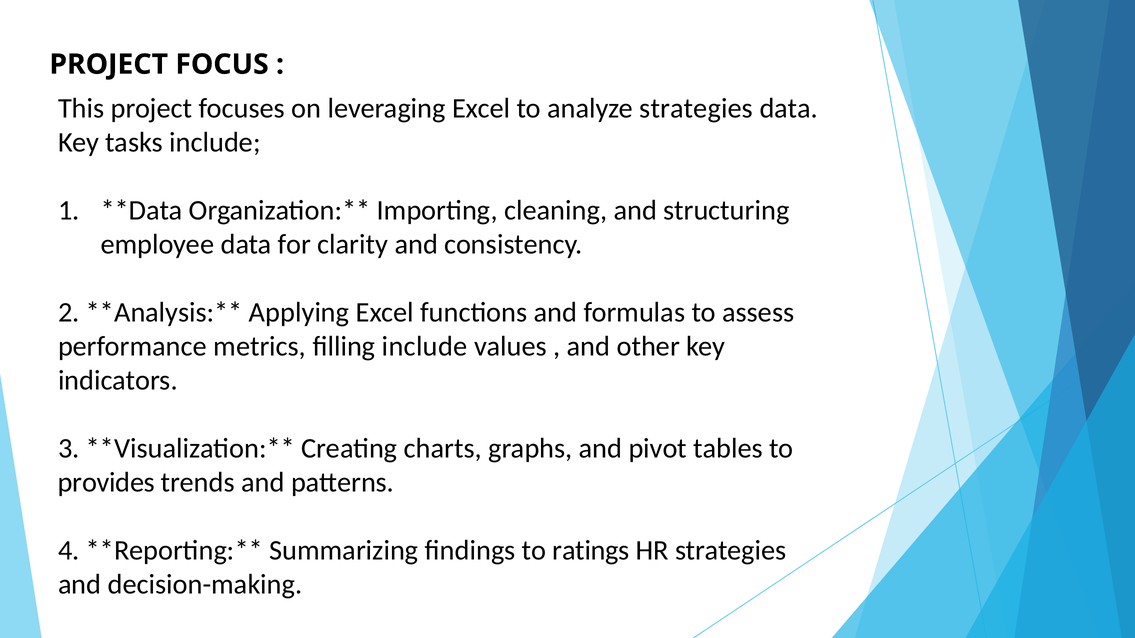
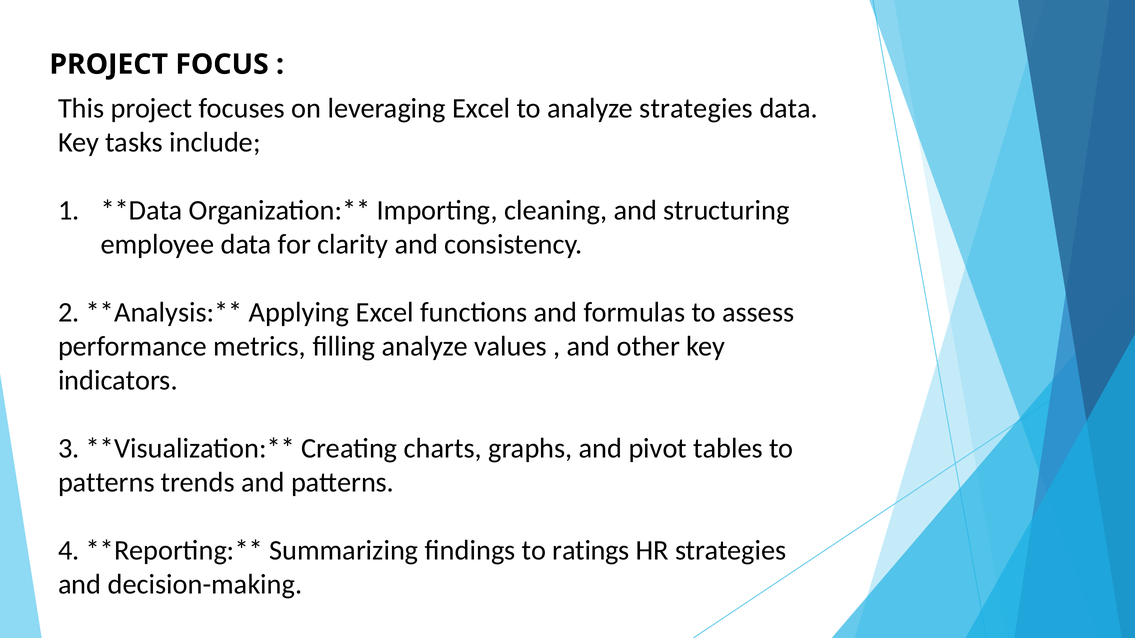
filling include: include -> analyze (425, 347)
provides: provides -> patterns (106, 483)
